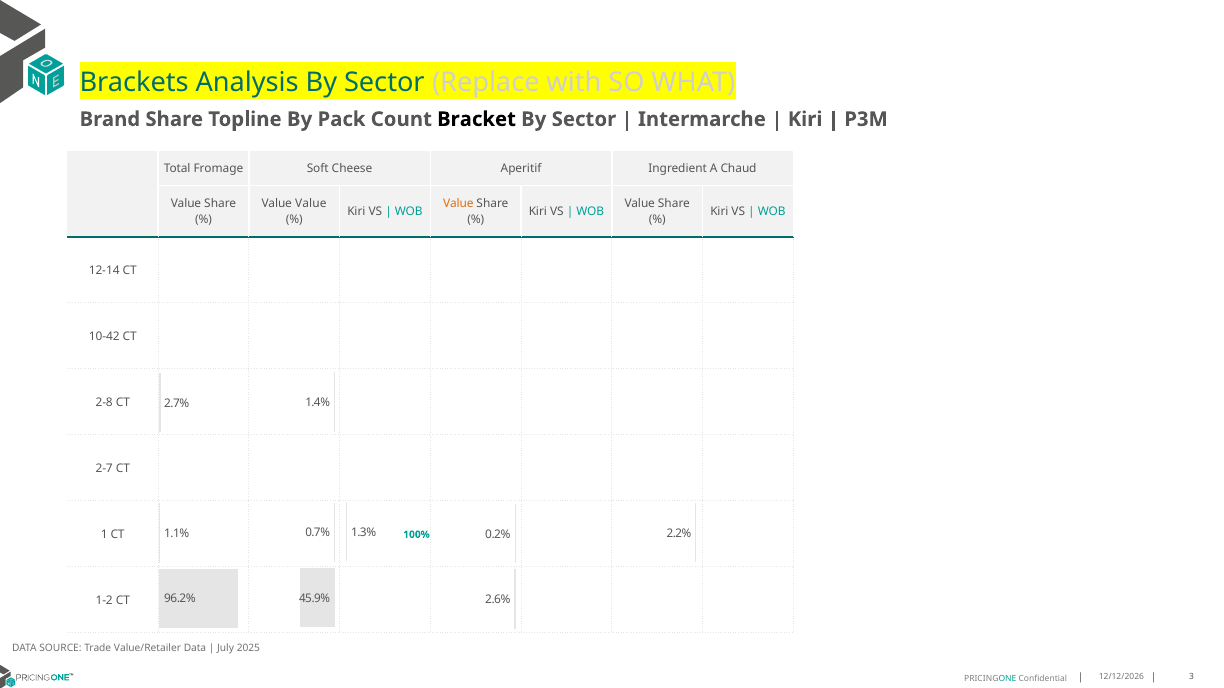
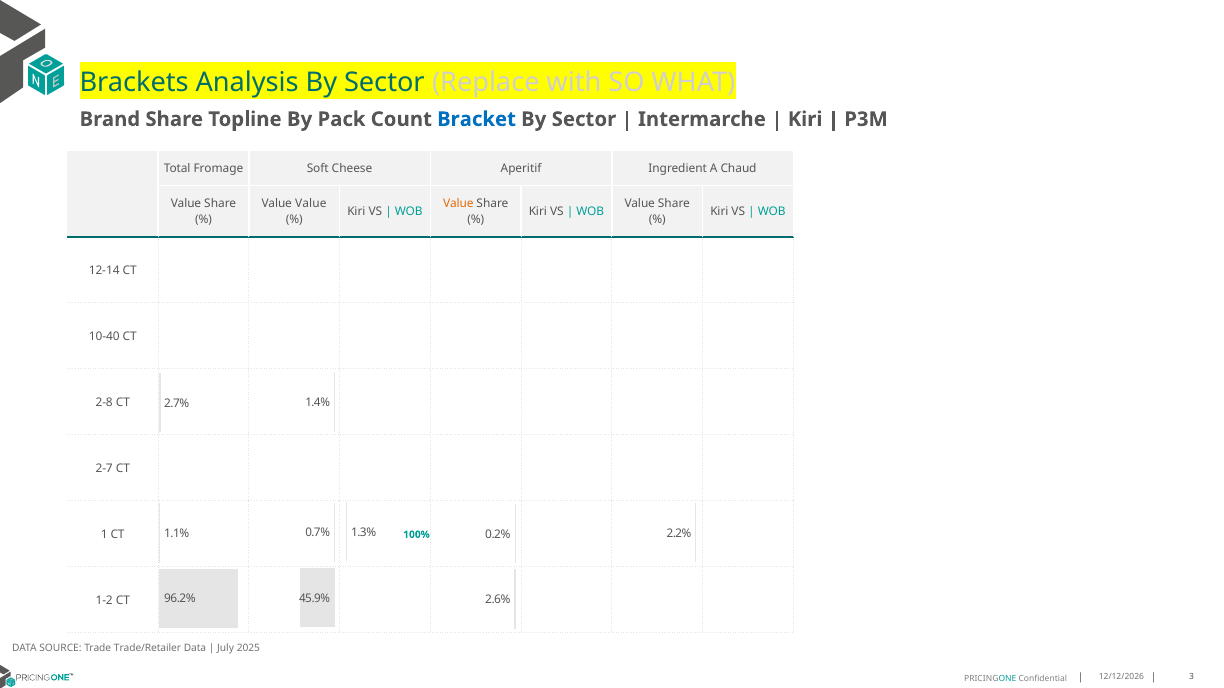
Bracket colour: black -> blue (477, 119)
10-42: 10-42 -> 10-40 (104, 337)
Value/Retailer: Value/Retailer -> Trade/Retailer (148, 648)
